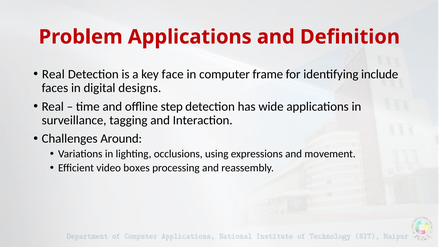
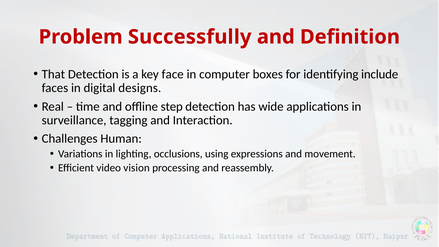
Problem Applications: Applications -> Successfully (190, 37)
Real: Real -> That (53, 74)
frame: frame -> boxes (268, 74)
Around: Around -> Human (121, 139)
boxes: boxes -> vision (137, 168)
